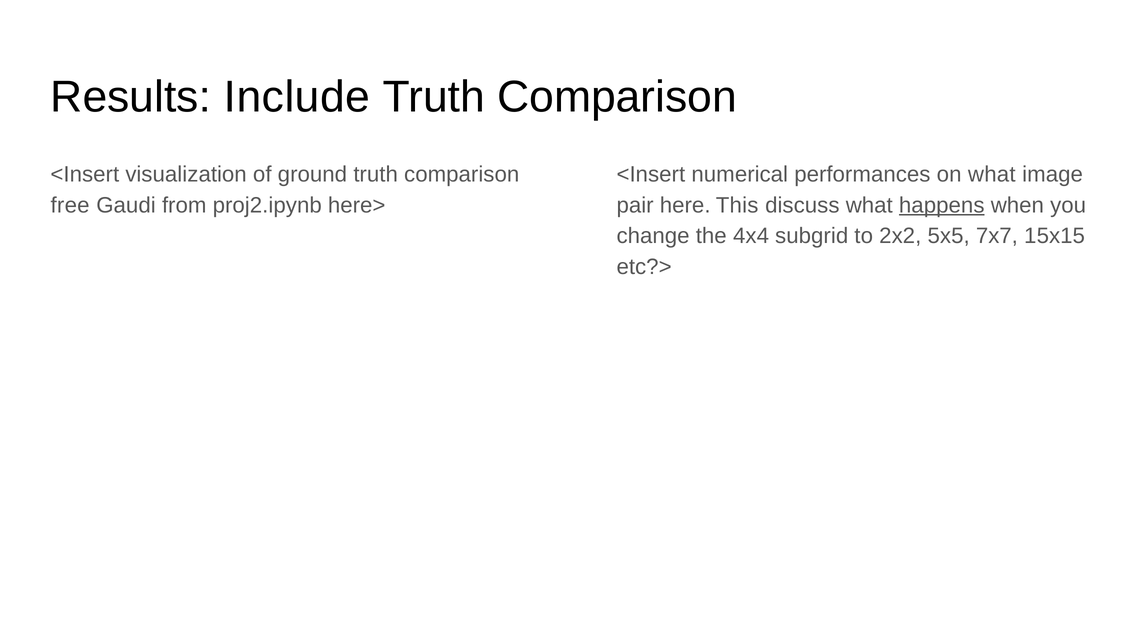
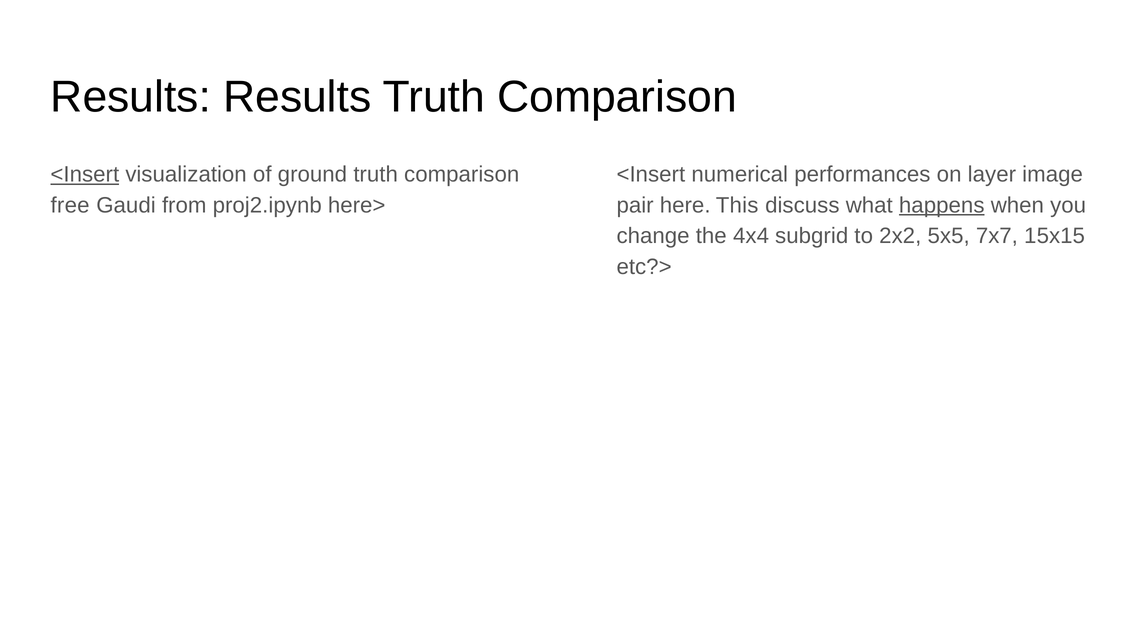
Results Include: Include -> Results (297, 97)
<Insert underline: none -> present (85, 175)
on what: what -> layer (992, 175)
